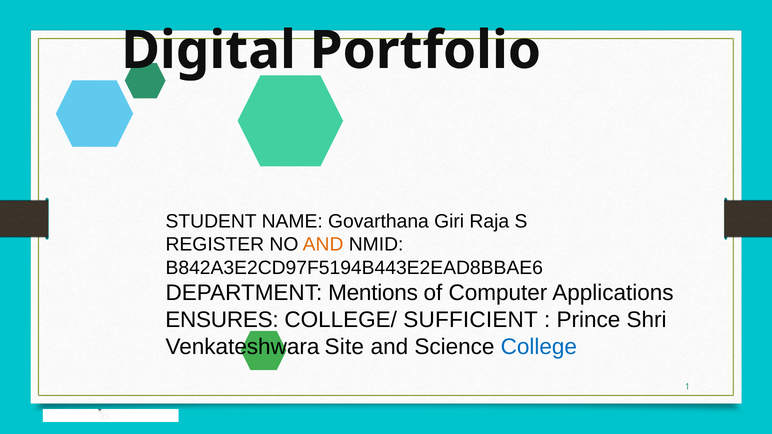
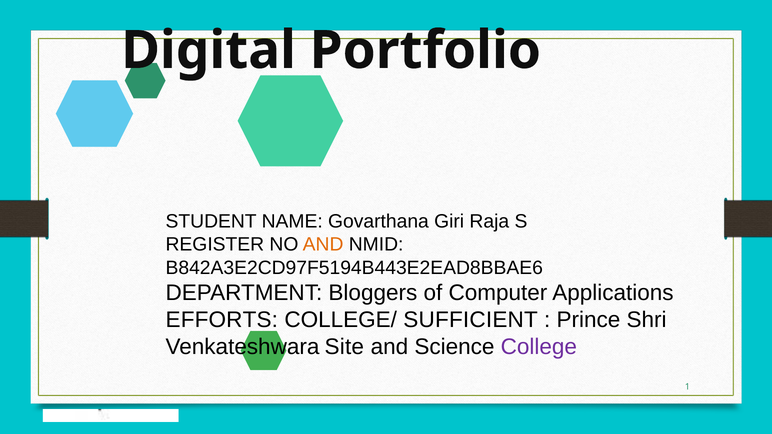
Mentions: Mentions -> Bloggers (373, 293)
ENSURES: ENSURES -> EFFORTS (222, 320)
College colour: blue -> purple (539, 347)
